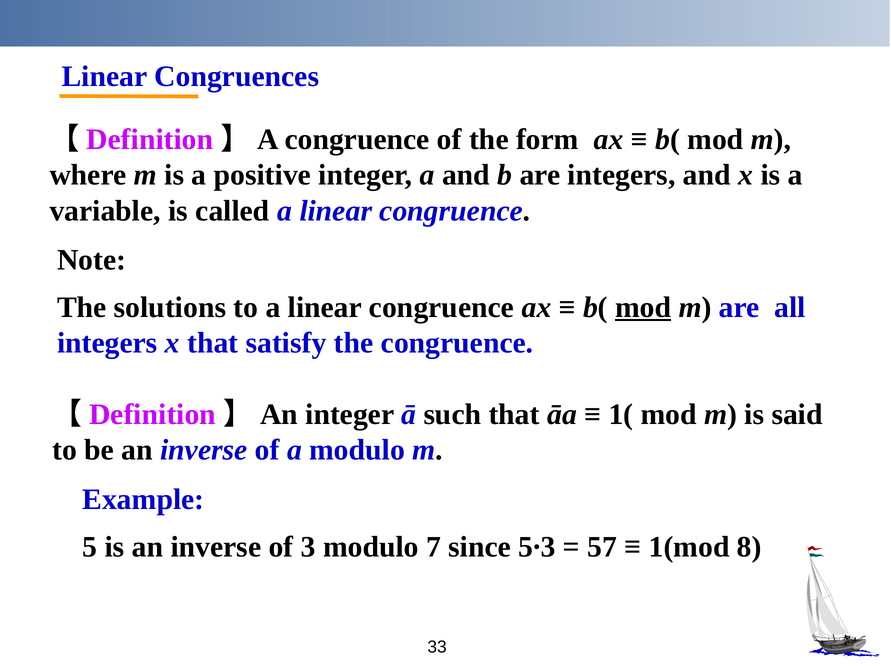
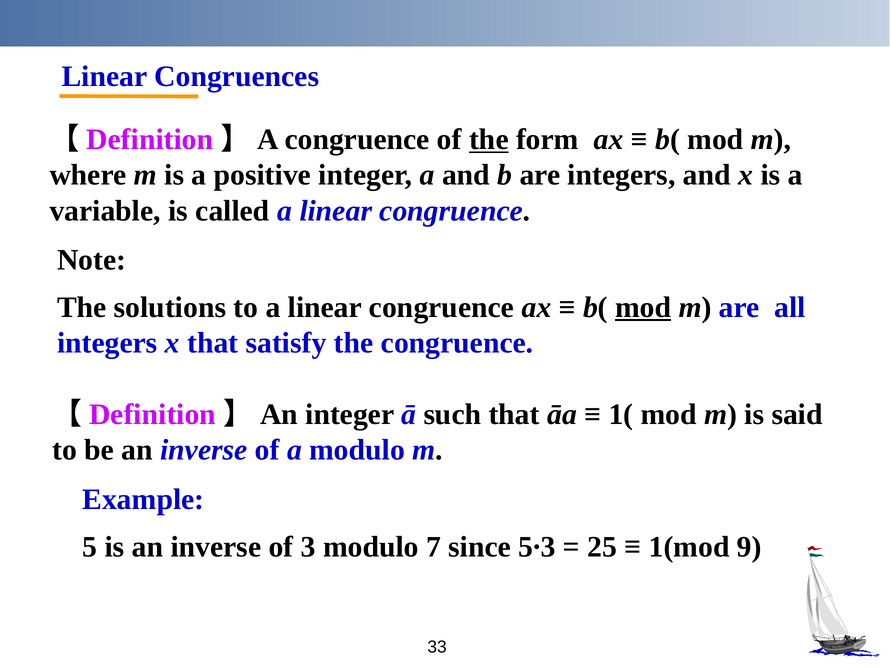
the underline: none -> present (489, 140)
57: 57 -> 25 (602, 547)
8: 8 -> 9 (749, 547)
